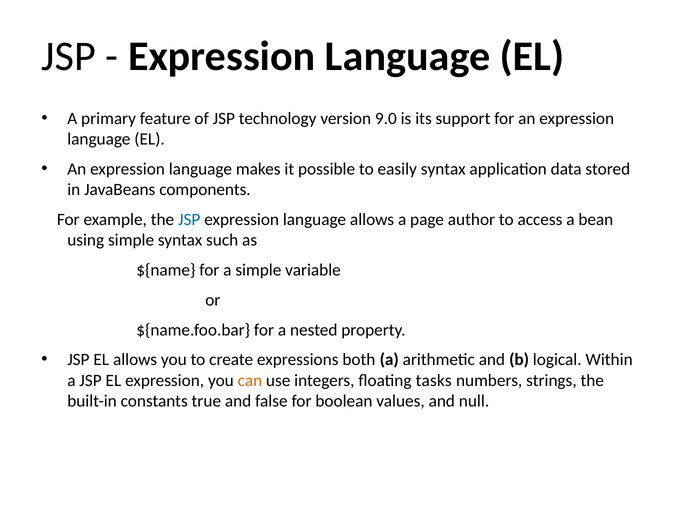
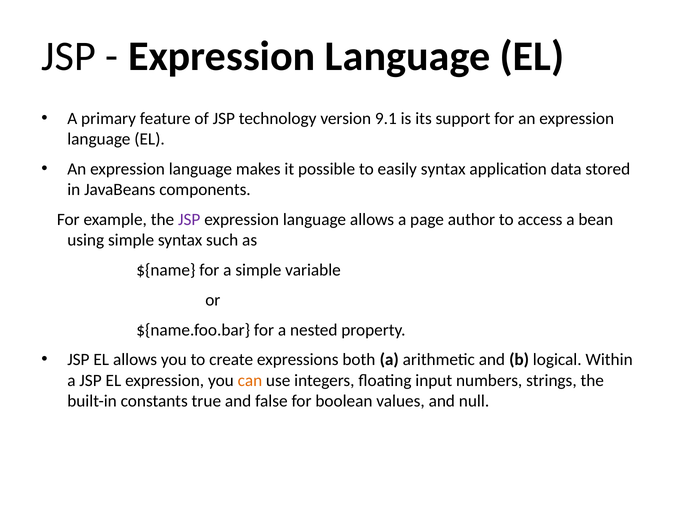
9.0: 9.0 -> 9.1 (386, 119)
JSP colour: blue -> purple (189, 220)
tasks: tasks -> input (434, 381)
